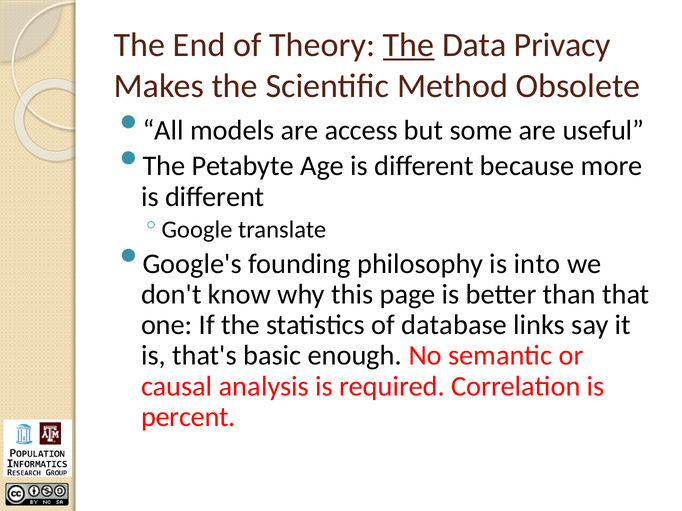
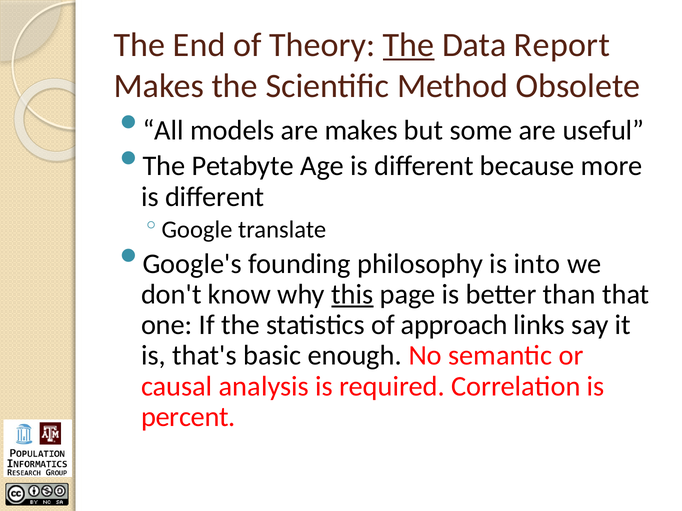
Privacy: Privacy -> Report (562, 45)
are access: access -> makes (361, 130)
this underline: none -> present (352, 295)
database: database -> approach (454, 325)
